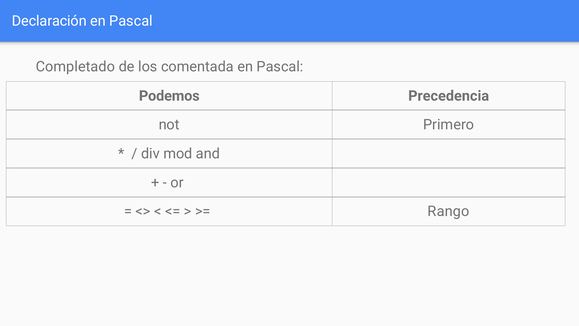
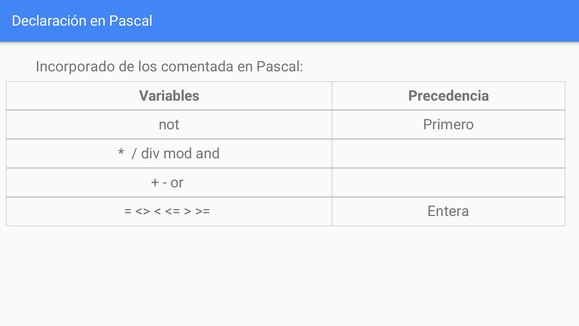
Completado: Completado -> Incorporado (75, 67)
Podemos: Podemos -> Variables (169, 96)
Rango: Rango -> Entera (449, 211)
